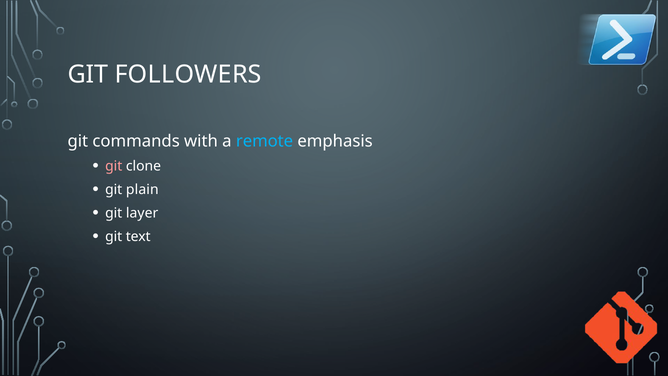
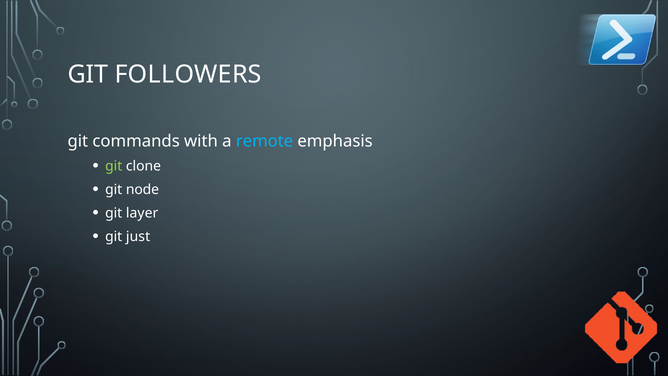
git colour: pink -> light green (114, 166)
plain: plain -> node (142, 189)
text: text -> just (138, 237)
